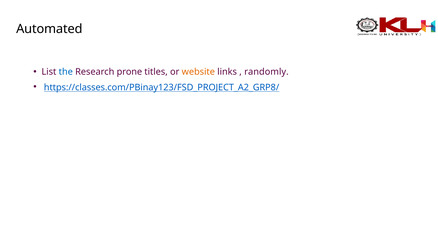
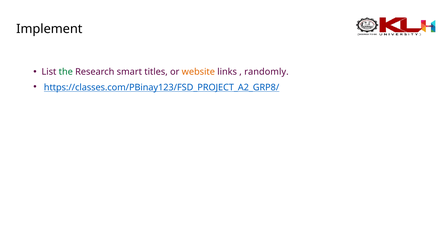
Automated: Automated -> Implement (49, 29)
the colour: blue -> green (66, 72)
prone: prone -> smart (129, 72)
